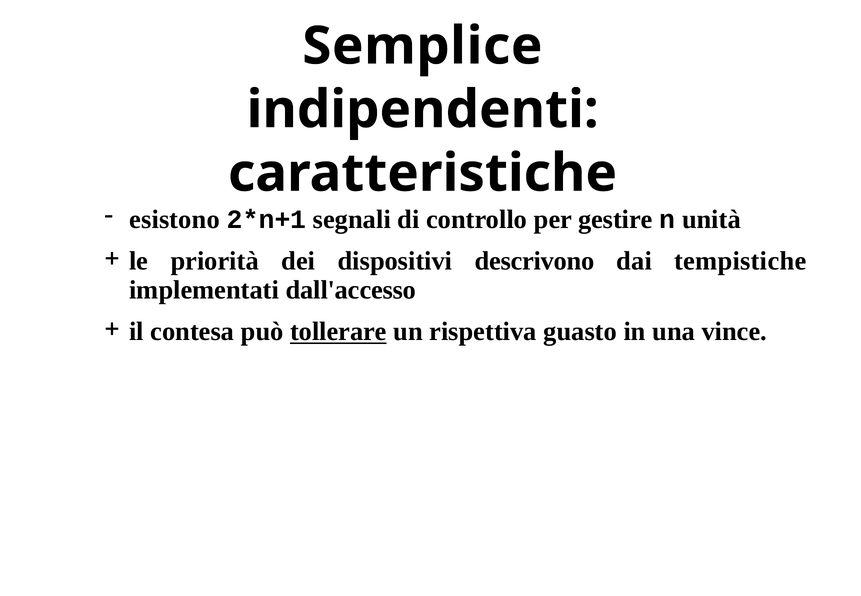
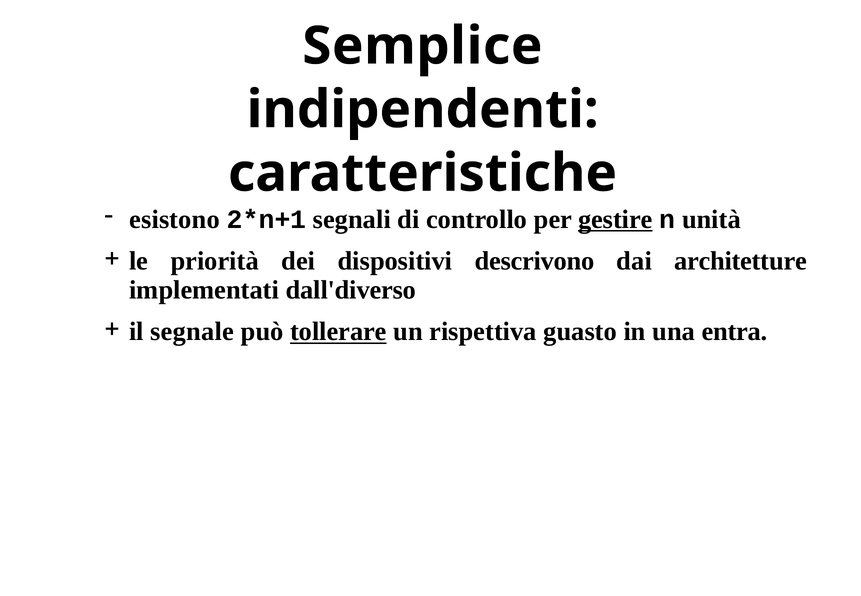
gestire underline: none -> present (615, 219)
tempistiche: tempistiche -> architetture (740, 261)
dall'accesso: dall'accesso -> dall'diverso (351, 290)
contesa: contesa -> segnale (192, 332)
vince: vince -> entra (734, 332)
